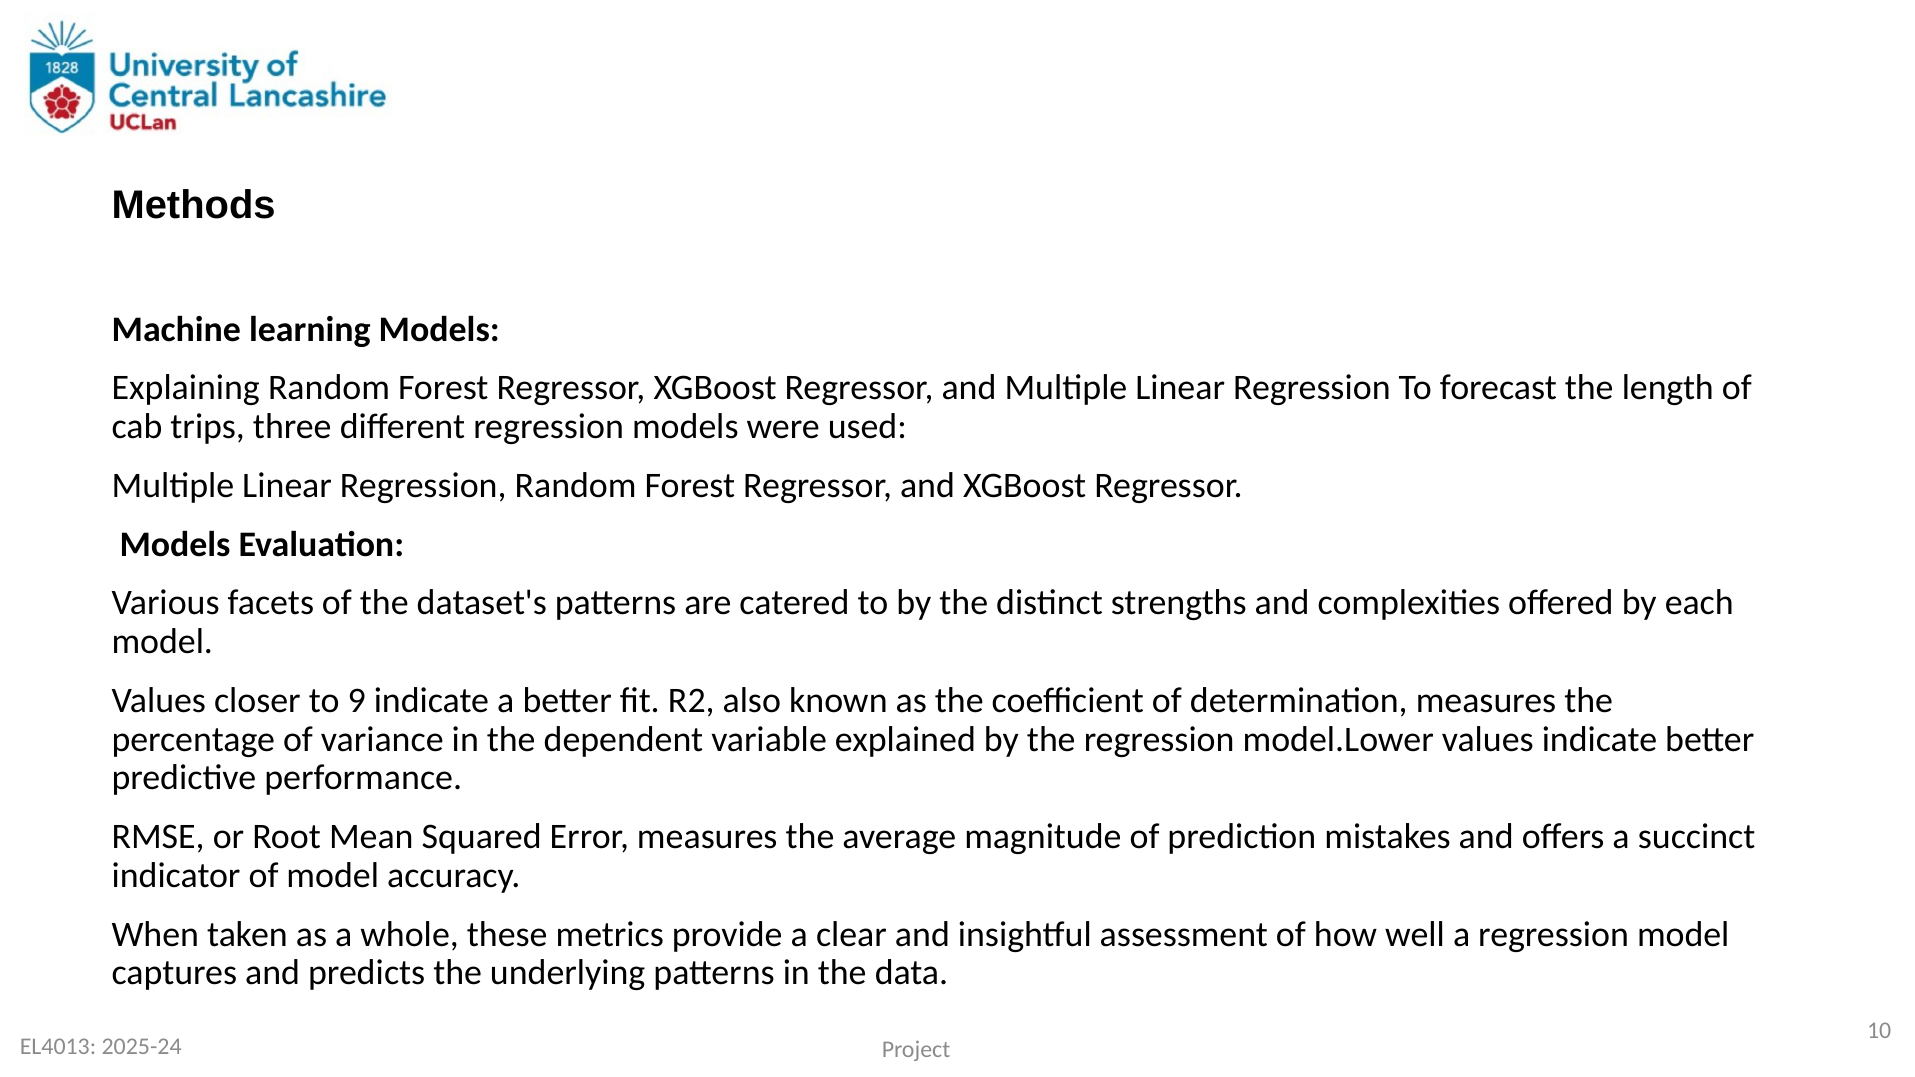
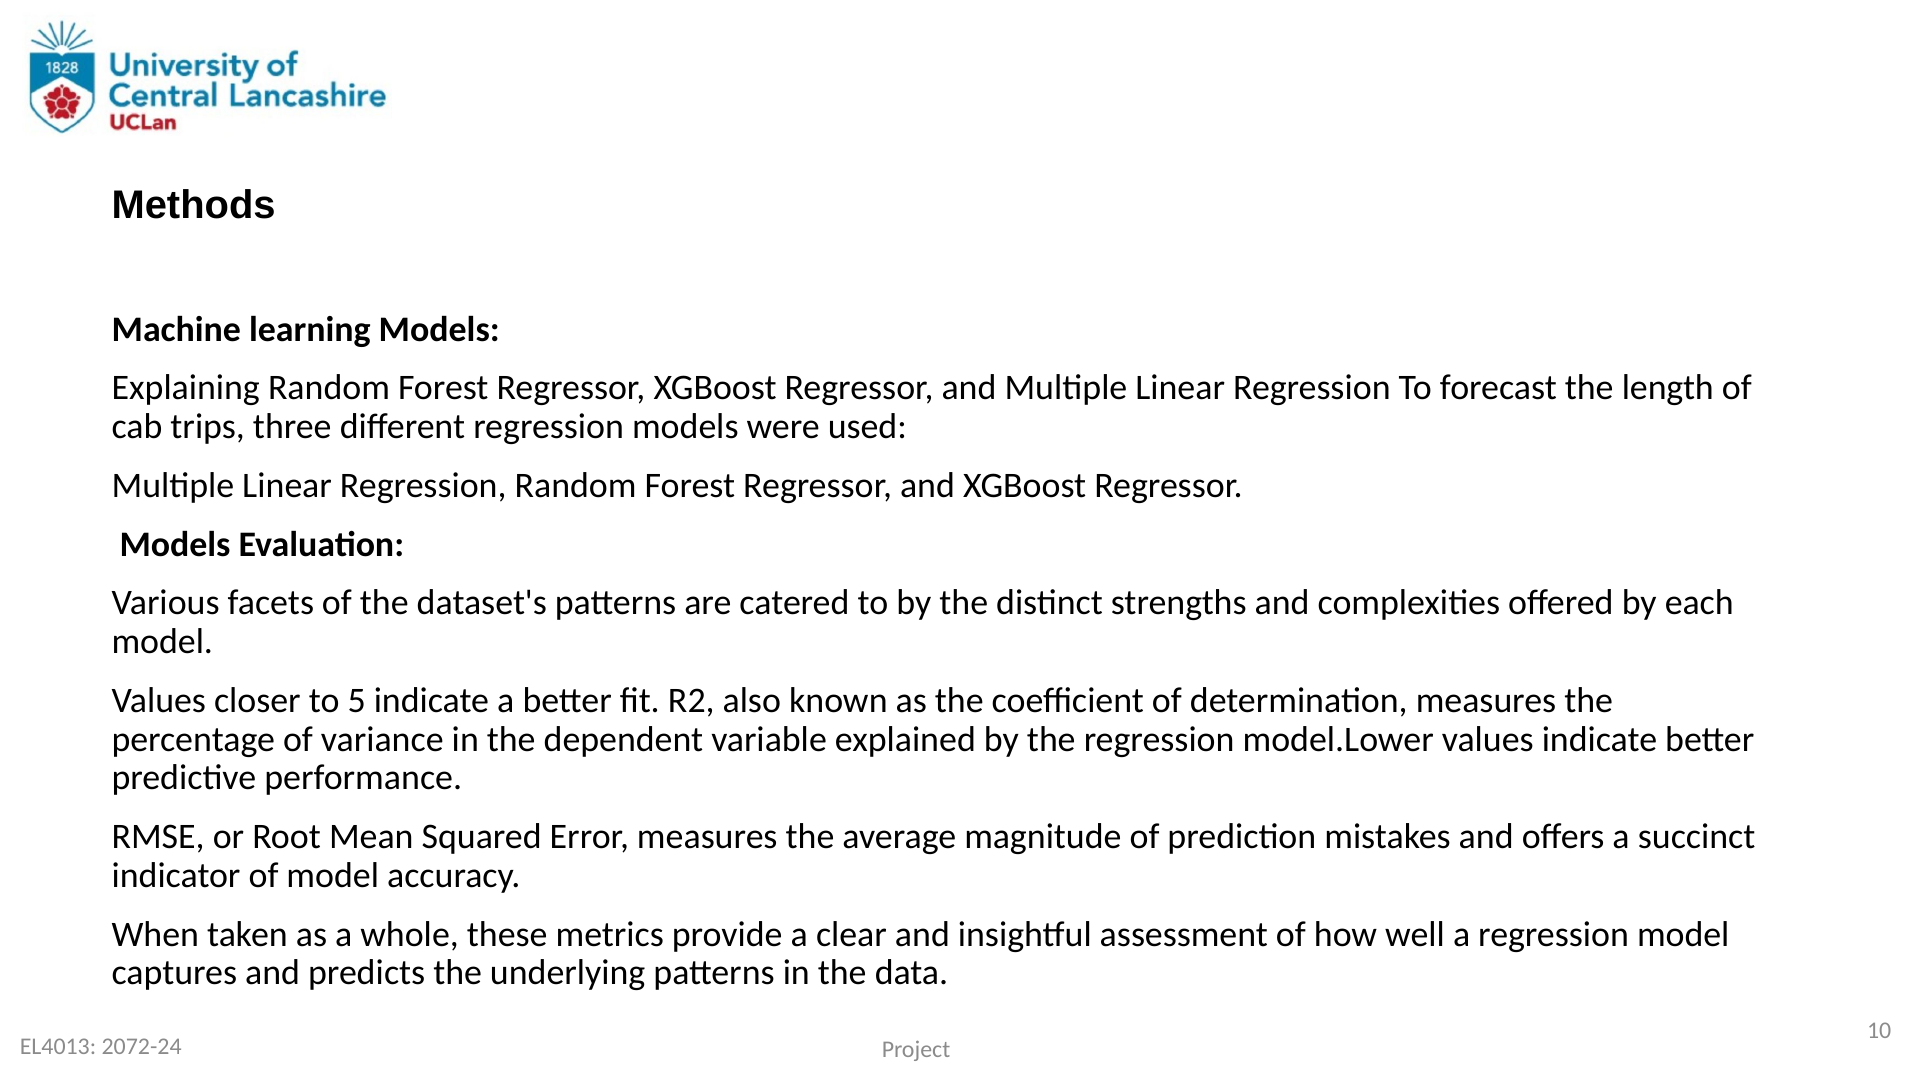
9: 9 -> 5 (357, 701)
2025-24: 2025-24 -> 2072-24 (142, 1047)
